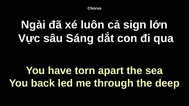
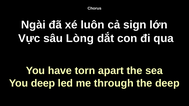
Sáng: Sáng -> Lòng (80, 38)
You back: back -> deep (43, 83)
